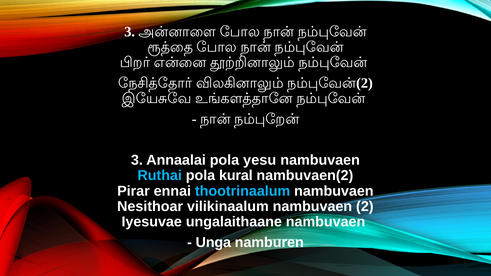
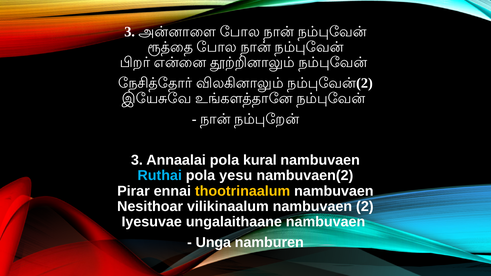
yesu: yesu -> kural (260, 160)
kural: kural -> yesu (236, 176)
thootrinaalum colour: light blue -> yellow (243, 191)
